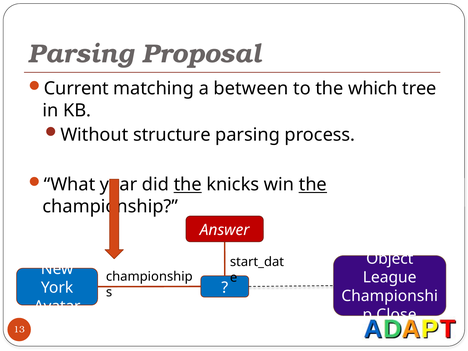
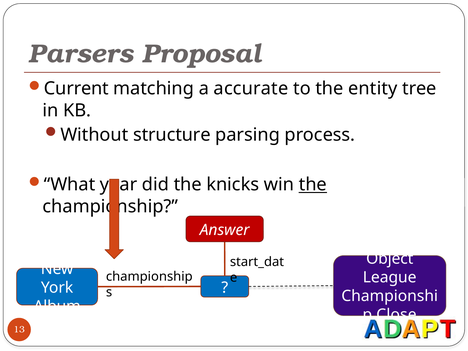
Parsing: Parsing -> Parsers (81, 54)
between: between -> accurate (251, 89)
which: which -> entity (373, 89)
the underline: present -> none (188, 185)
Avatar: Avatar -> Album (57, 306)
